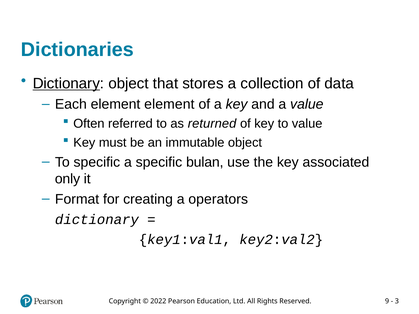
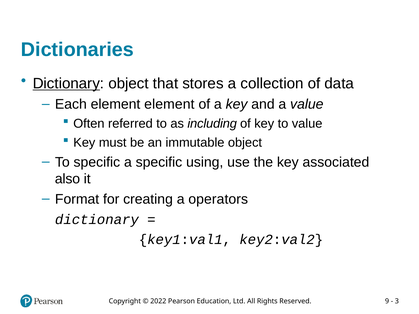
returned: returned -> including (212, 124)
bulan: bulan -> using (205, 162)
only: only -> also (67, 179)
